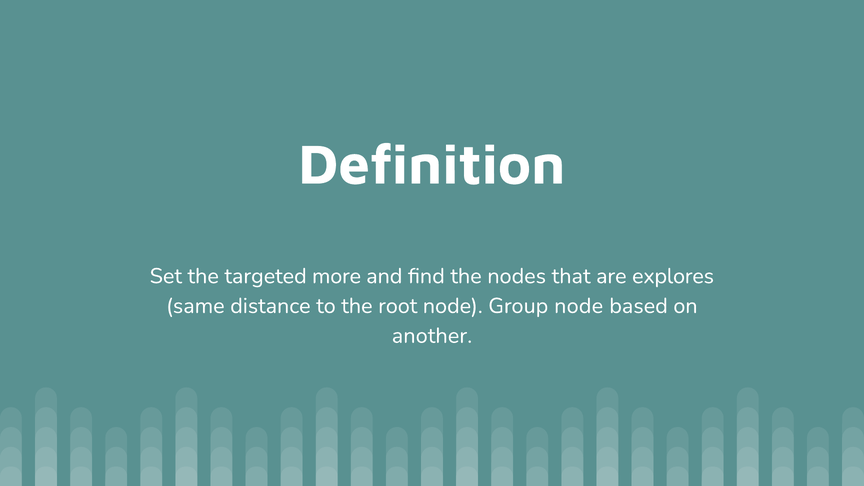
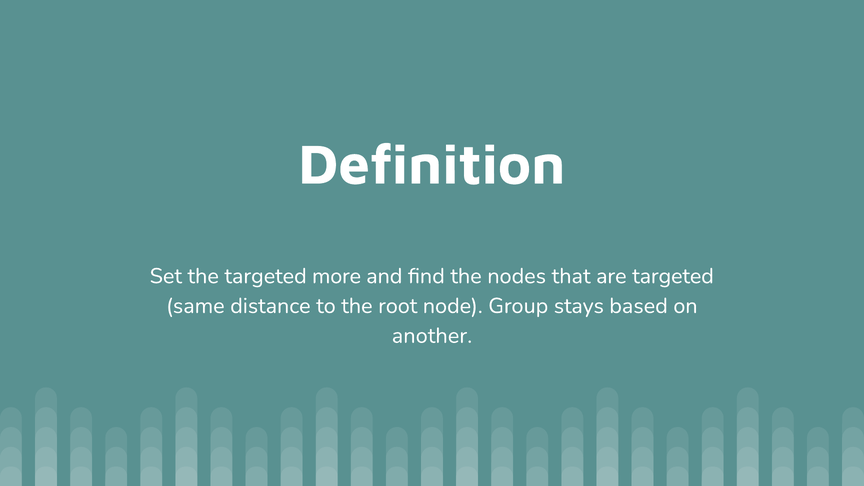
are explores: explores -> targeted (673, 276)
Group node: node -> stays (579, 306)
